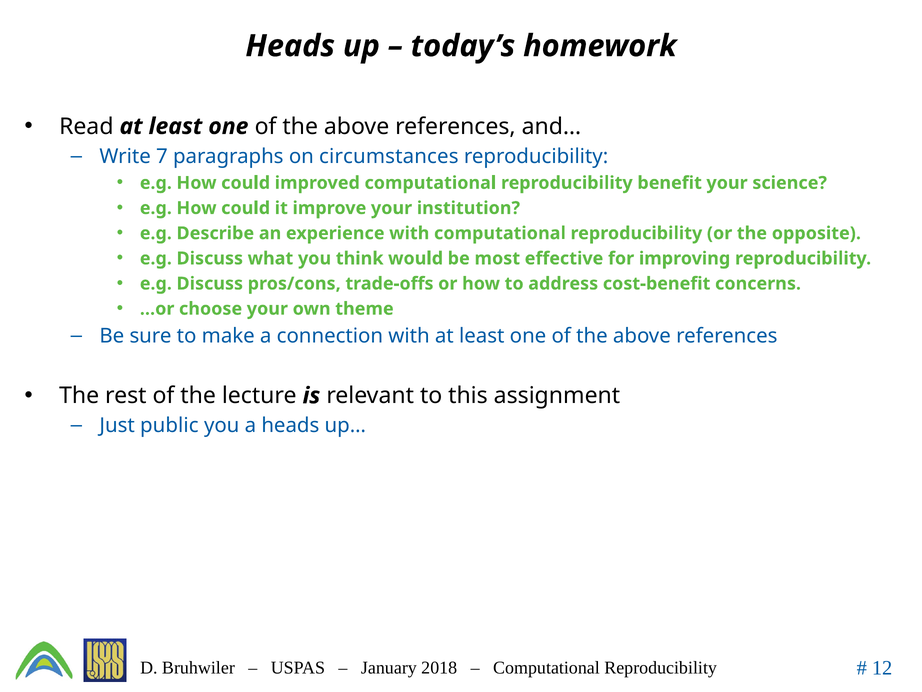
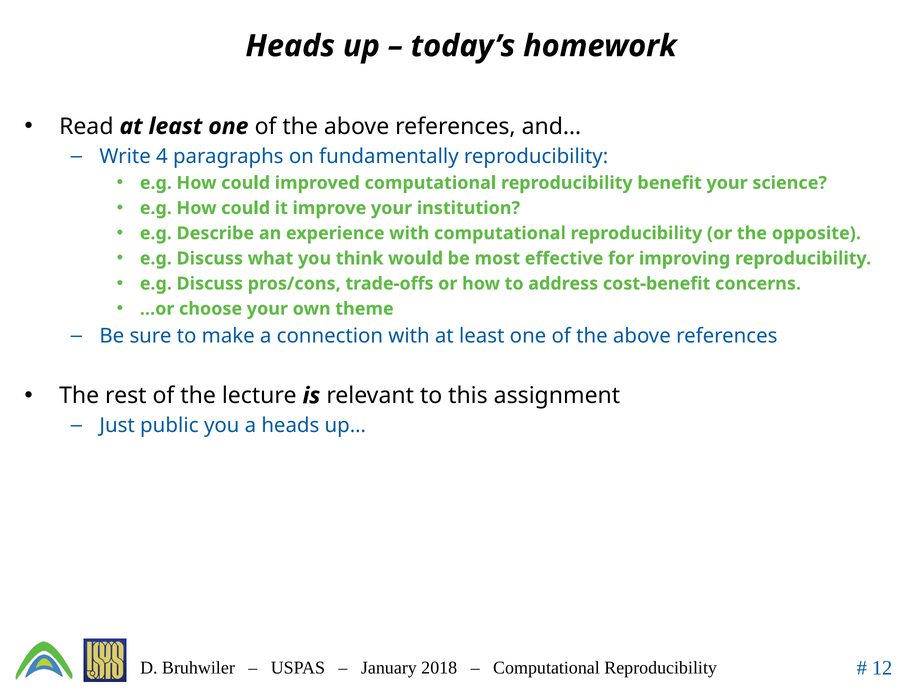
7: 7 -> 4 (162, 156)
circumstances: circumstances -> fundamentally (389, 156)
